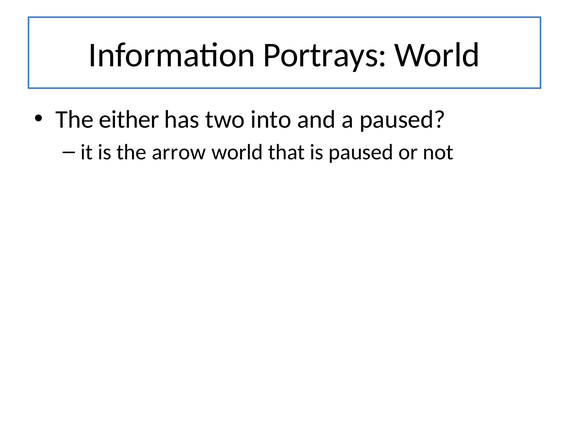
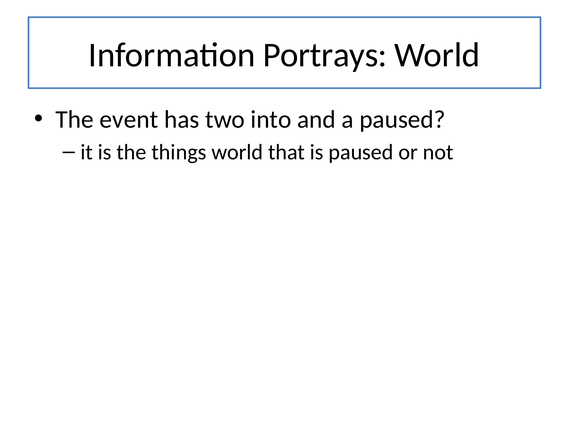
either: either -> event (129, 119)
arrow: arrow -> things (179, 152)
